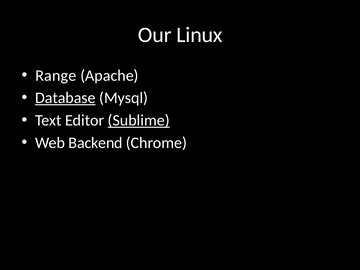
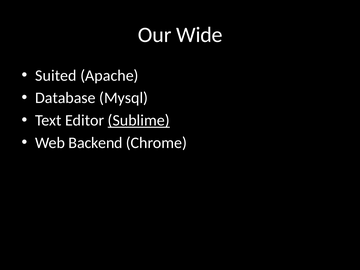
Linux: Linux -> Wide (199, 35)
Range: Range -> Suited (56, 76)
Database underline: present -> none (65, 98)
